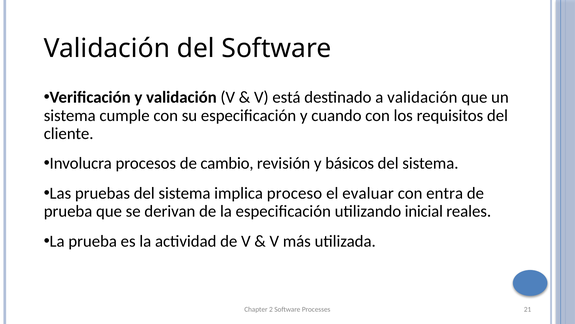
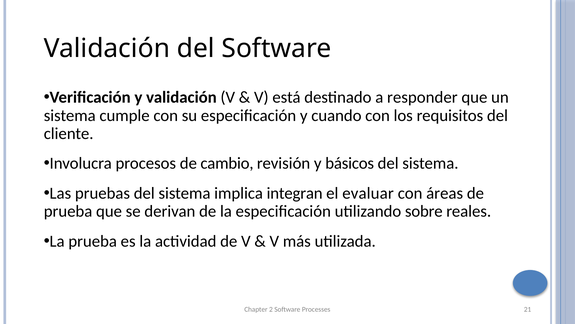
a validación: validación -> responder (422, 97)
proceso: proceso -> integran (295, 193)
entra: entra -> áreas (445, 193)
inicial: inicial -> sobre (424, 211)
